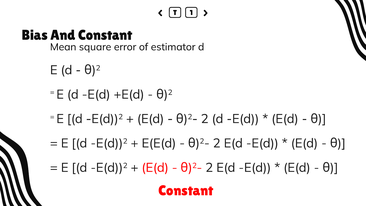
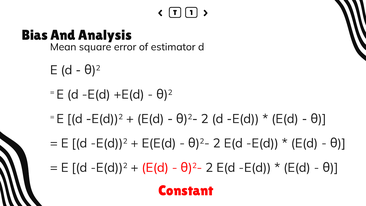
And Constant: Constant -> Analysis (105, 35)
